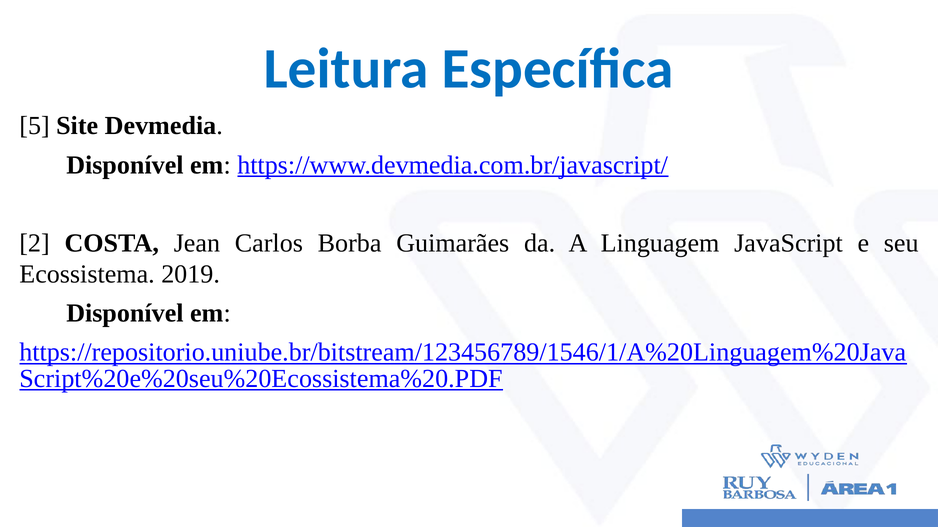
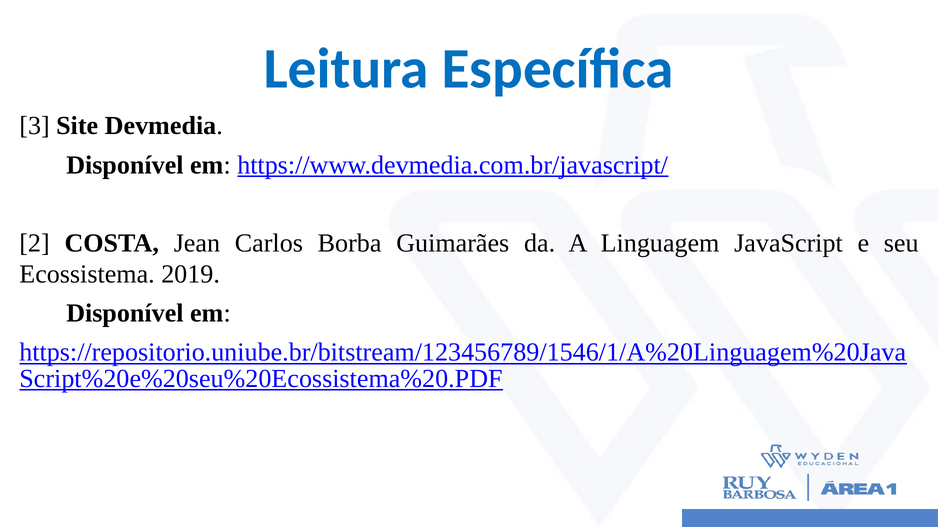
5: 5 -> 3 (35, 126)
